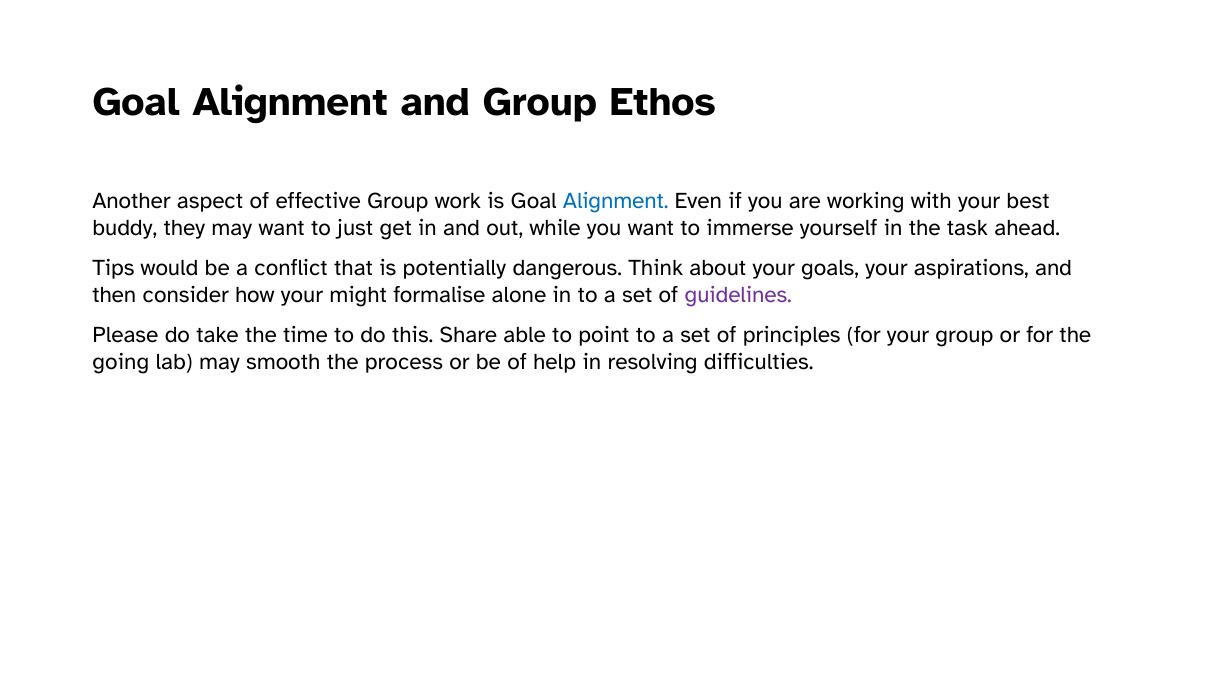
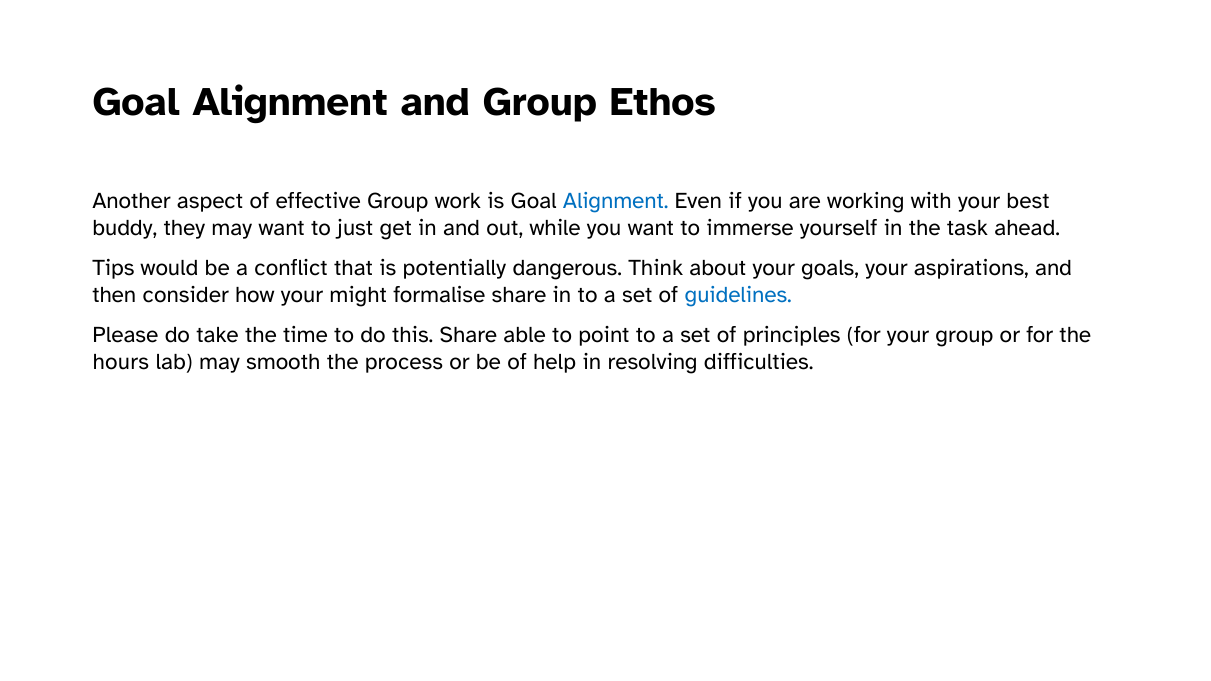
formalise alone: alone -> share (519, 295)
guidelines colour: purple -> blue (738, 295)
going: going -> hours (121, 363)
